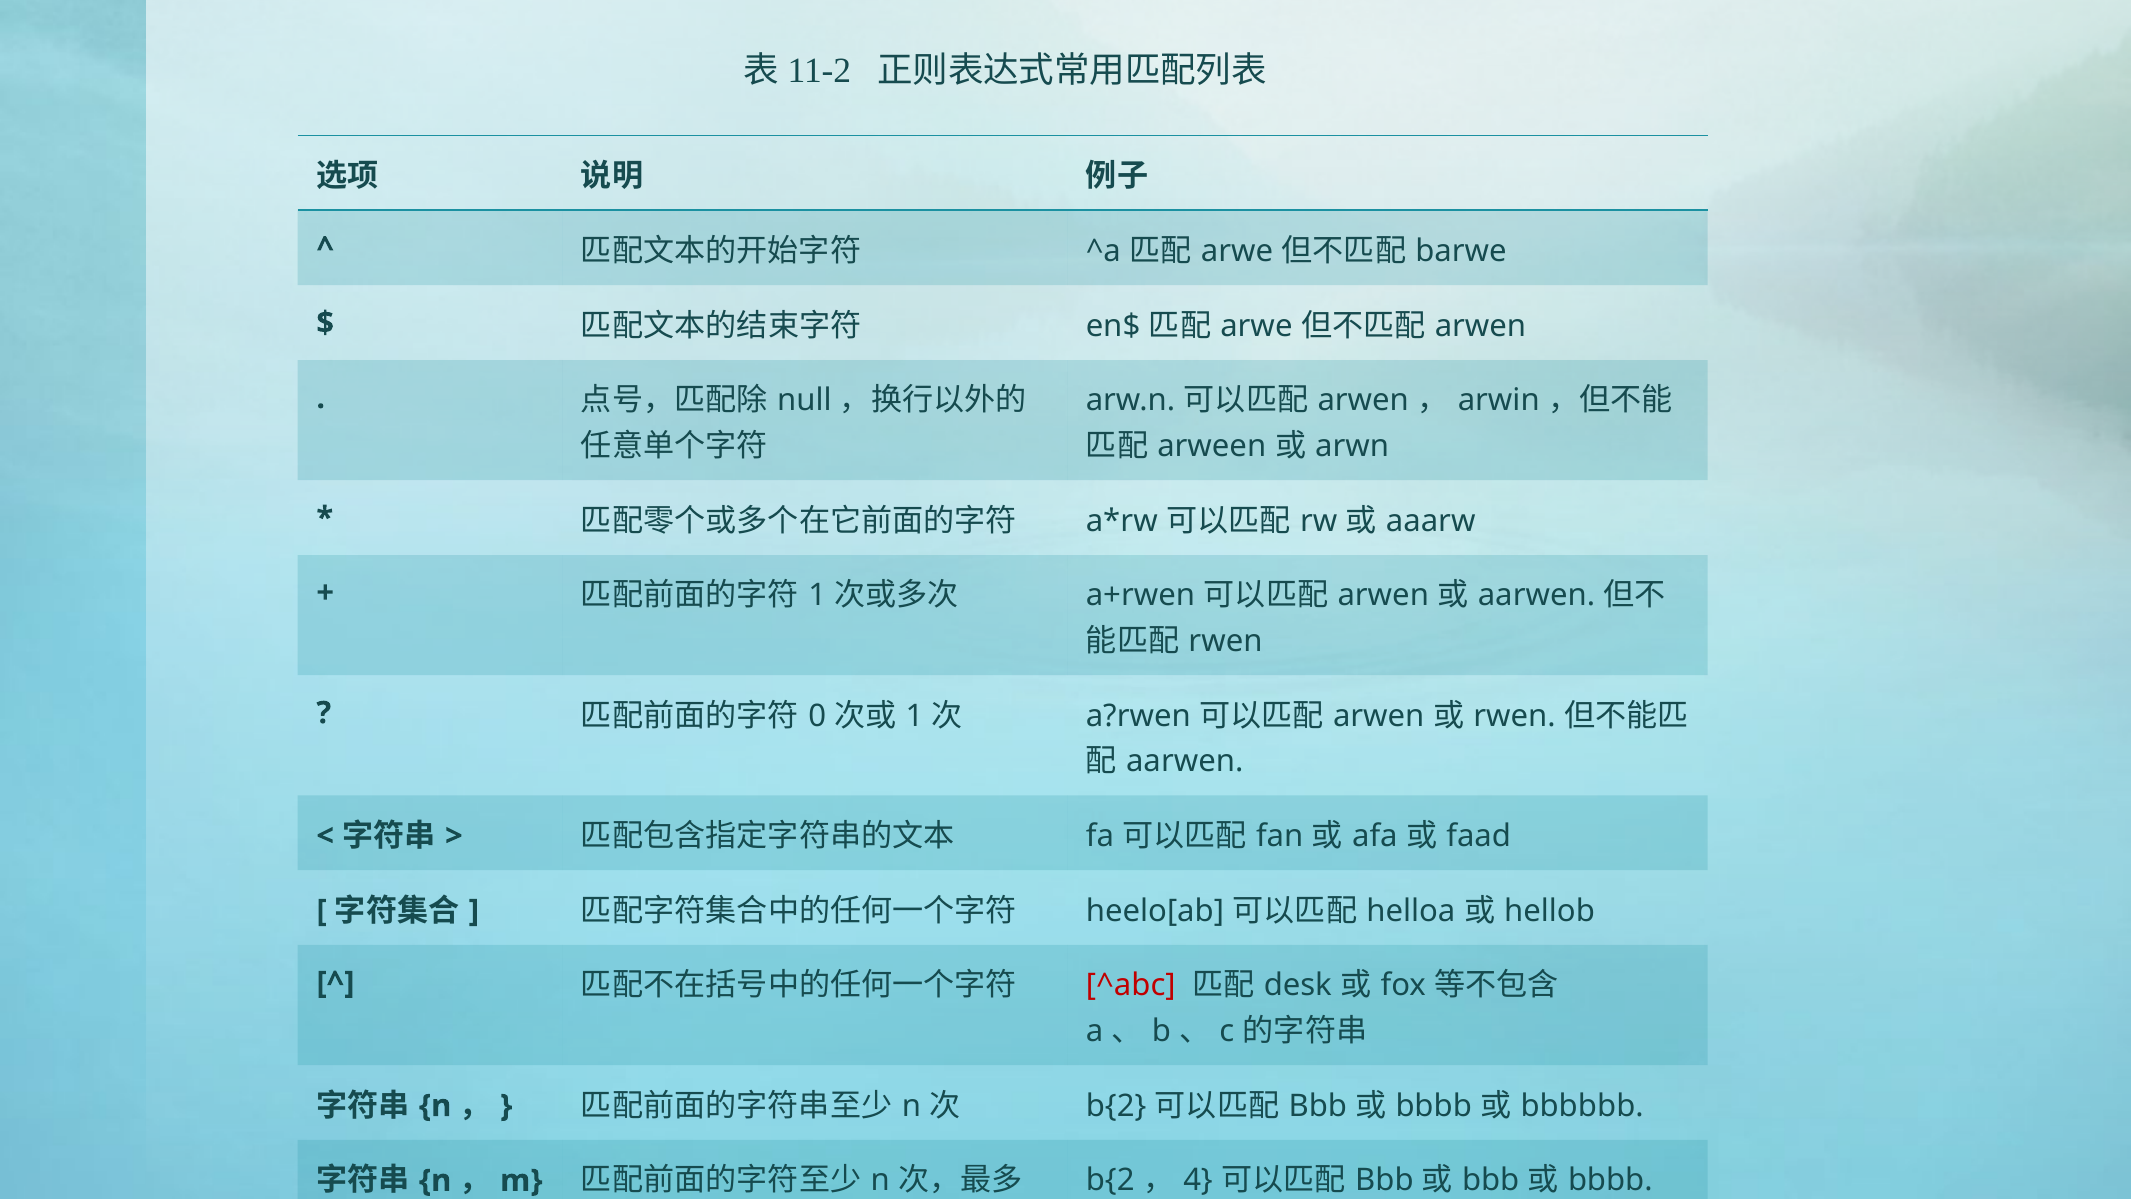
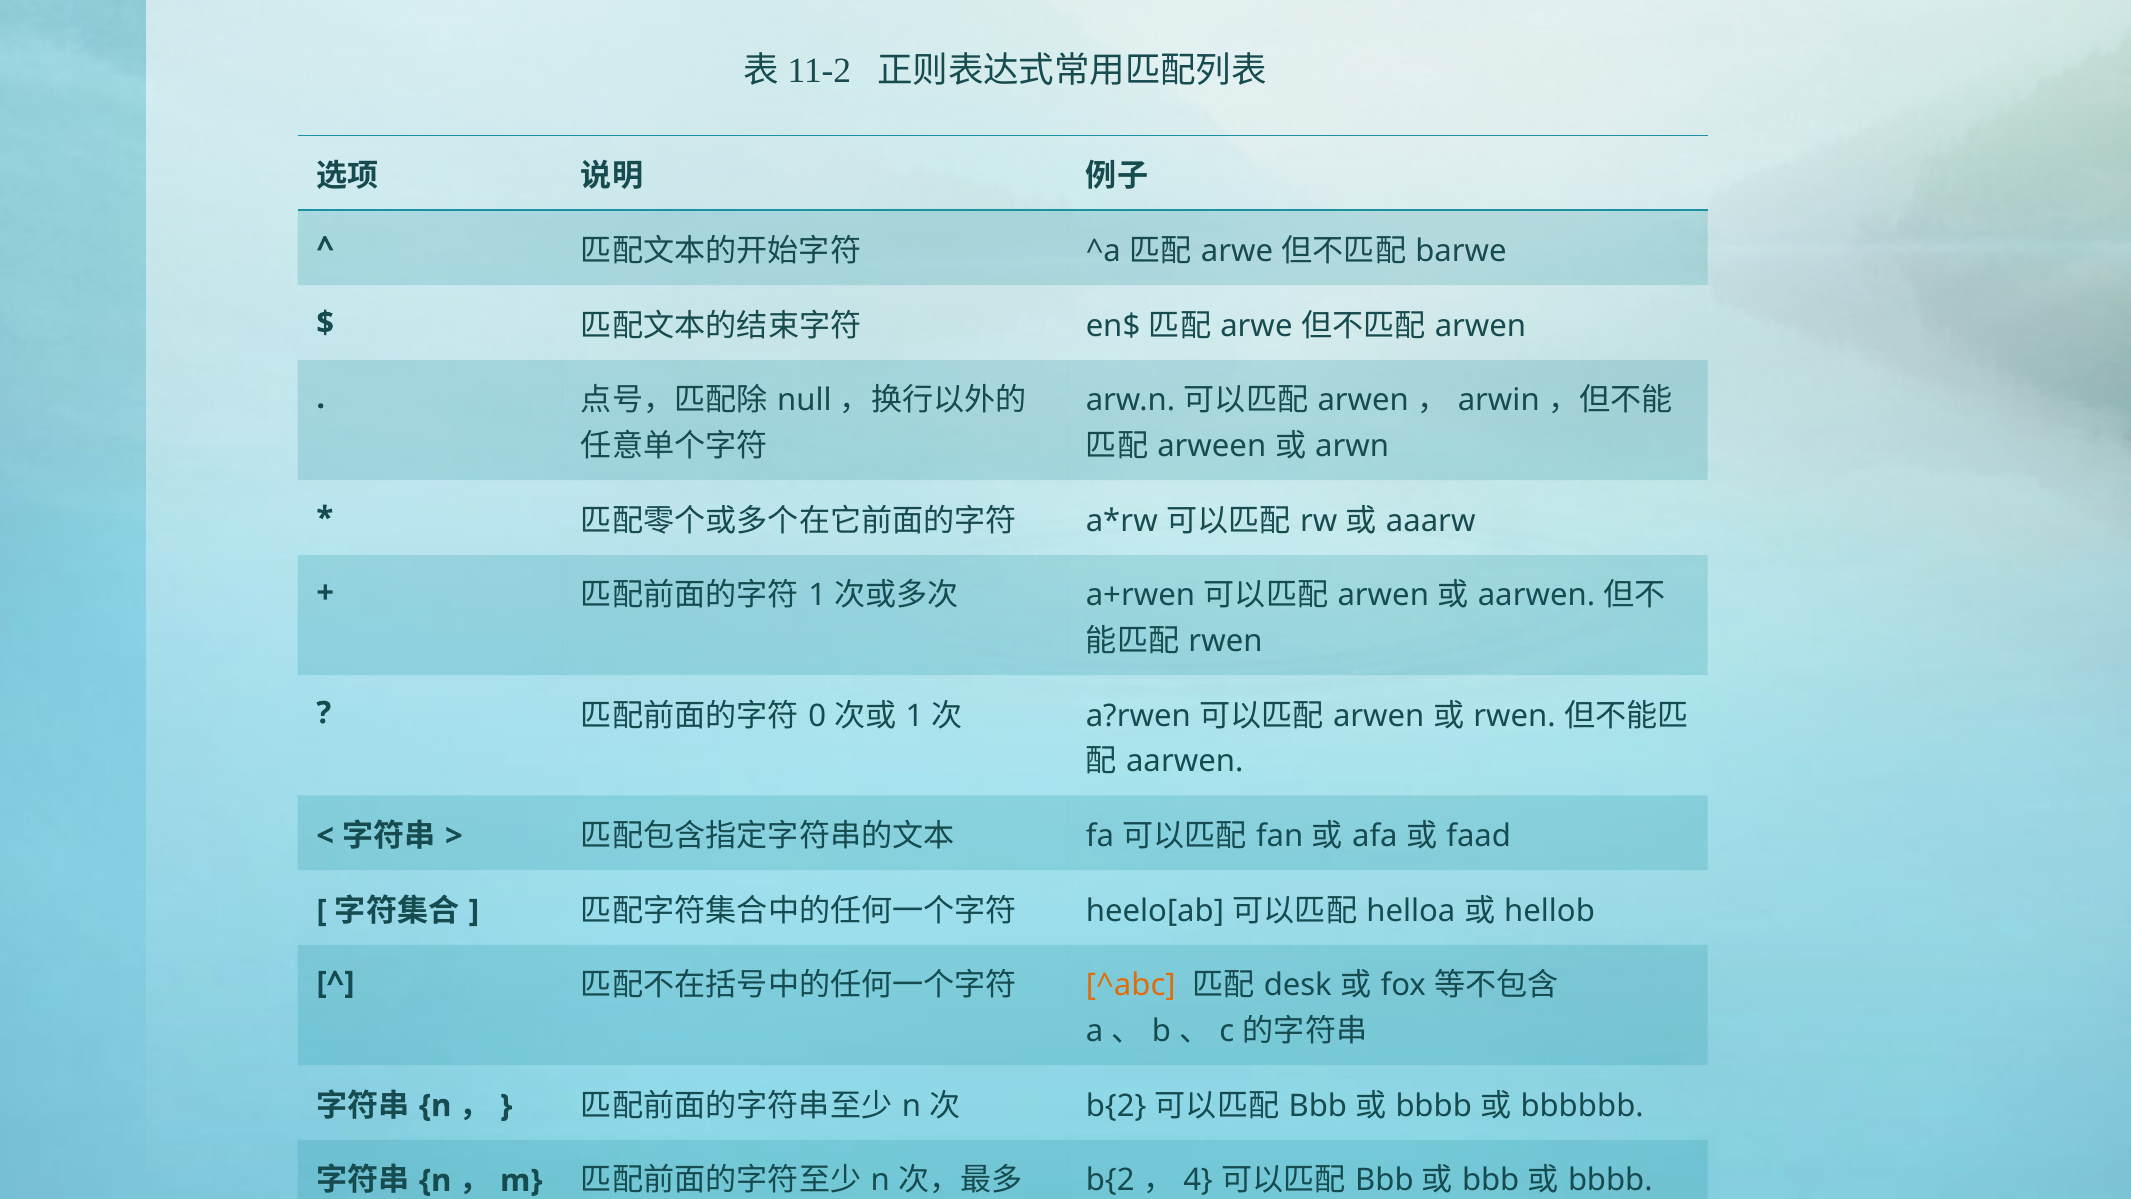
^abc colour: red -> orange (1131, 986)
